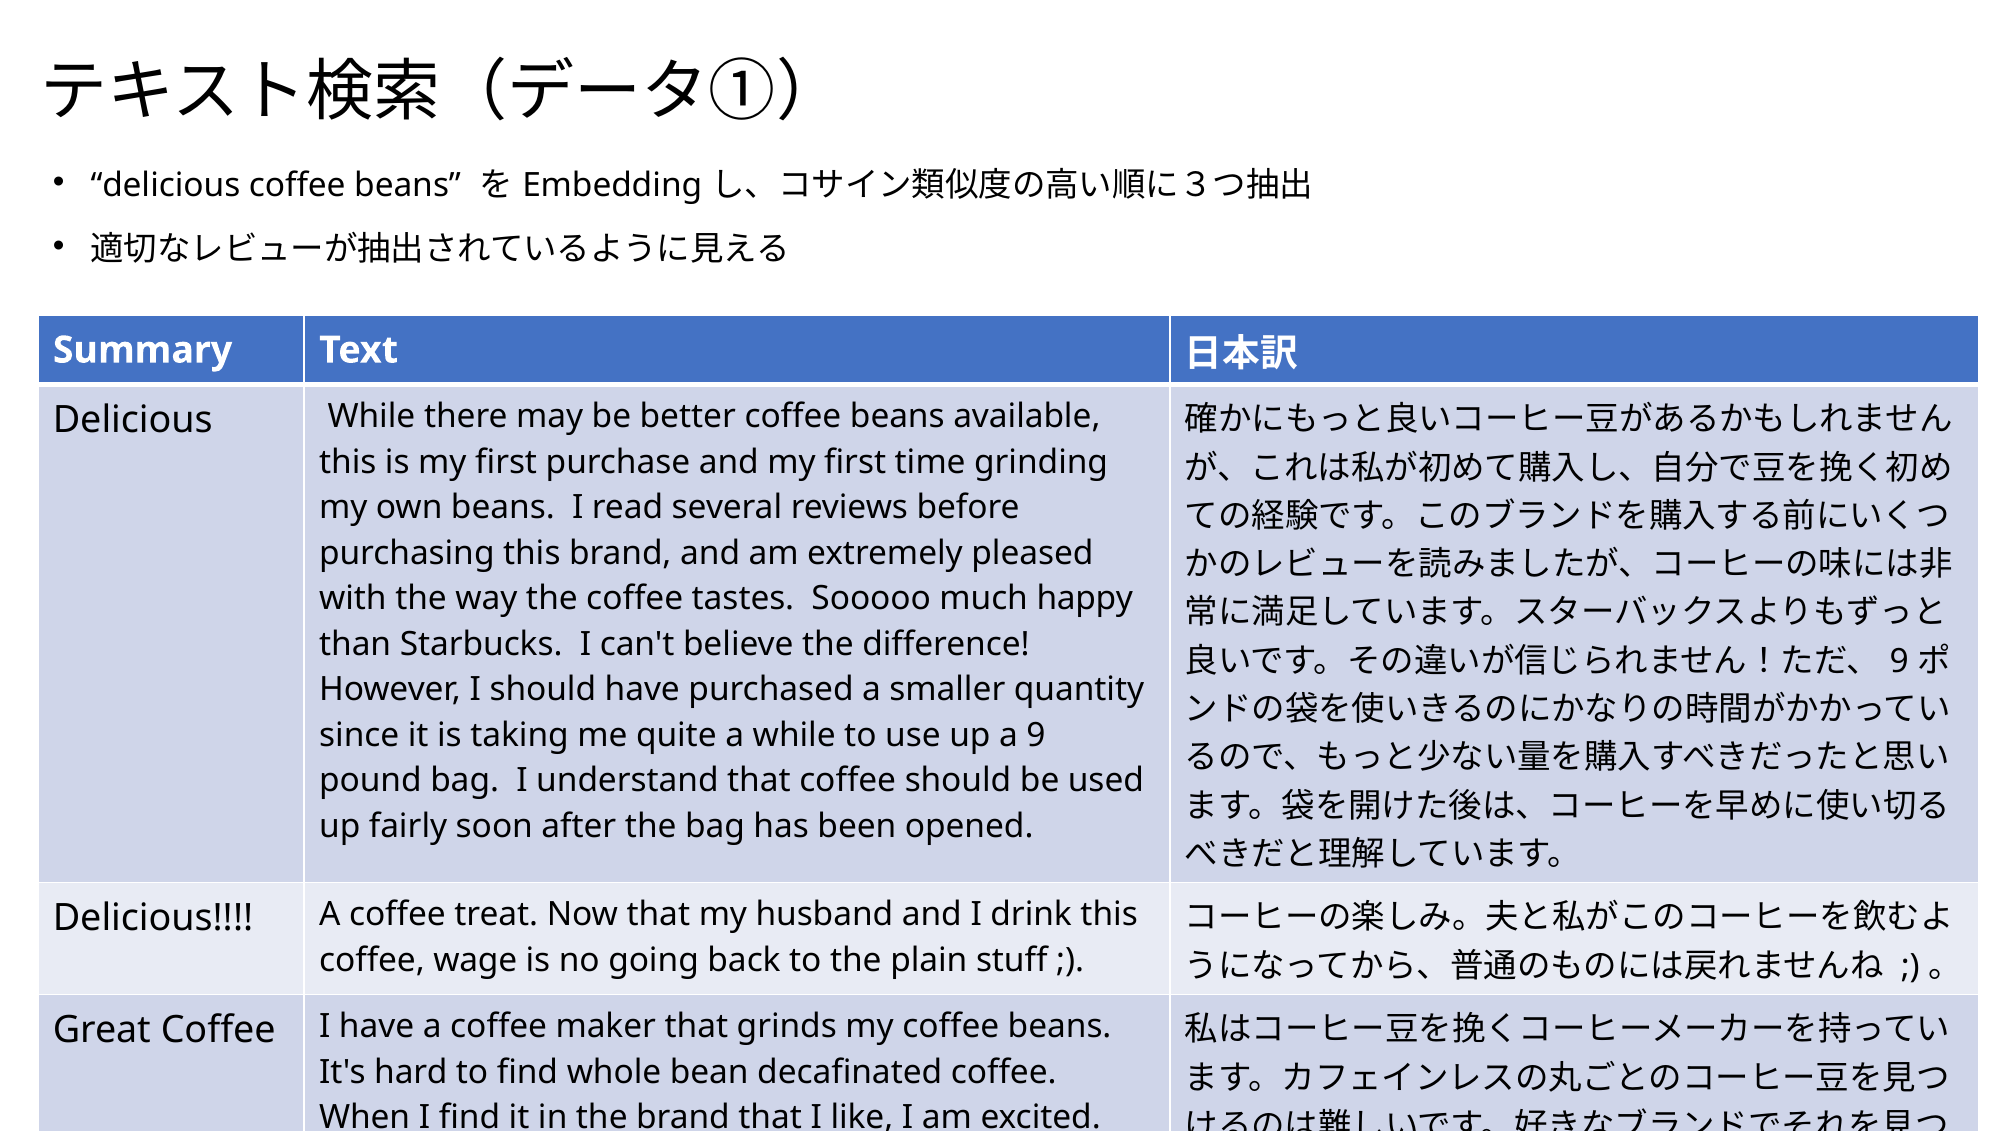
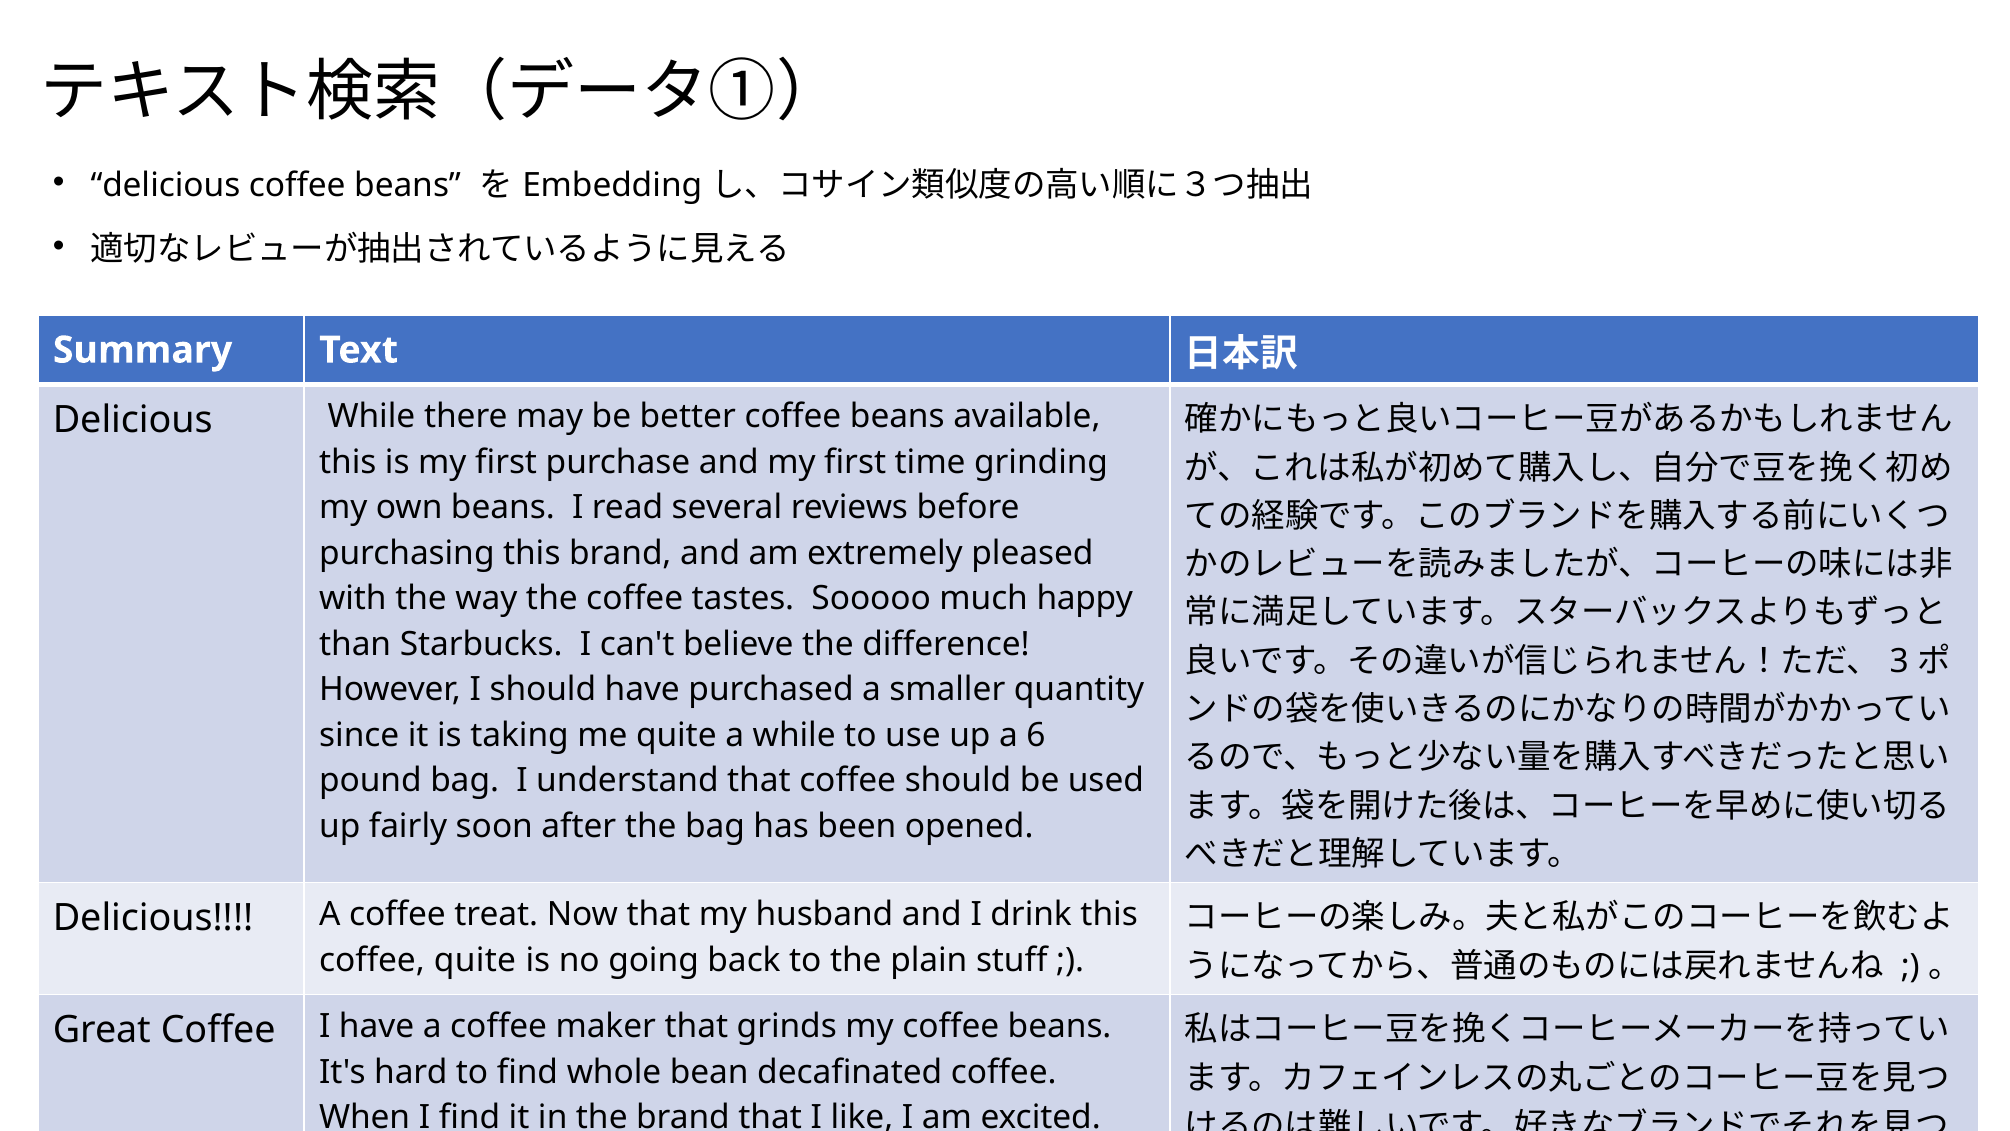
9: 9 -> 3 (1899, 661)
a 9: 9 -> 6 (1036, 735)
coffee wage: wage -> quite (475, 960)
